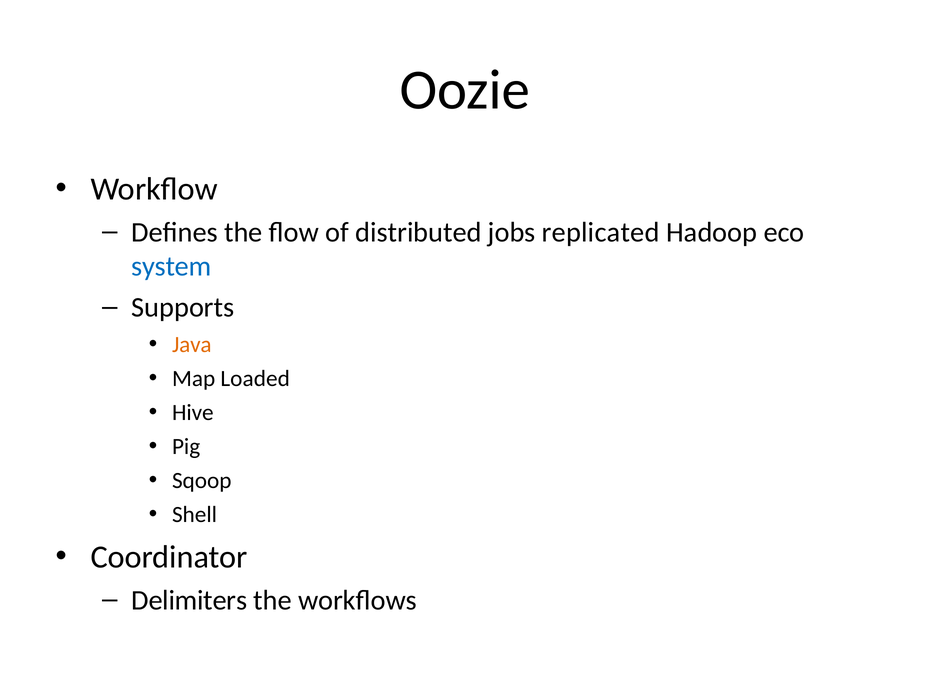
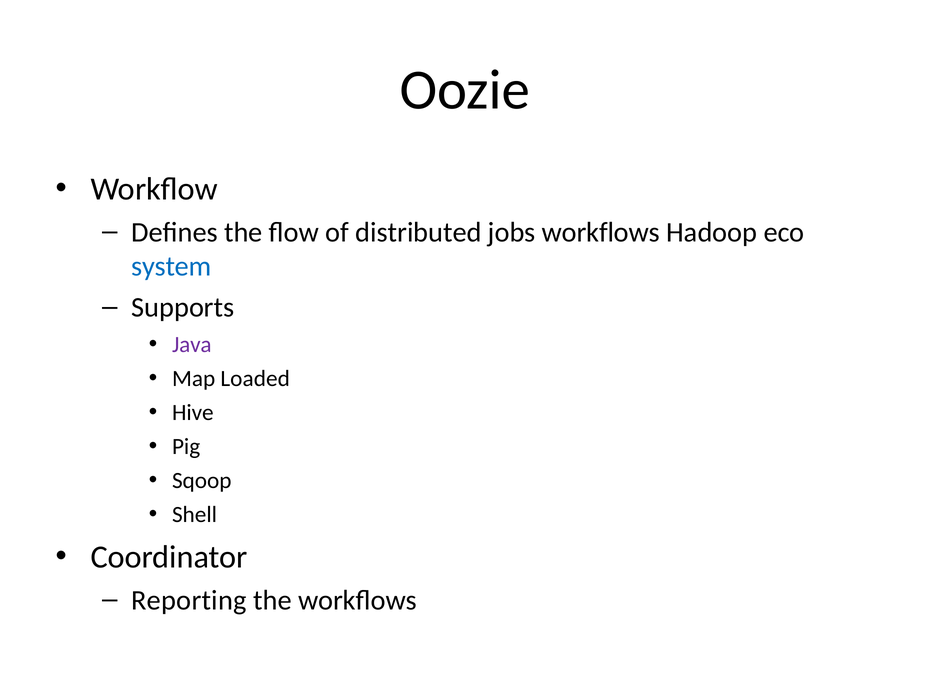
jobs replicated: replicated -> workflows (601, 232)
Java colour: orange -> purple (192, 345)
Delimiters: Delimiters -> Reporting (189, 601)
